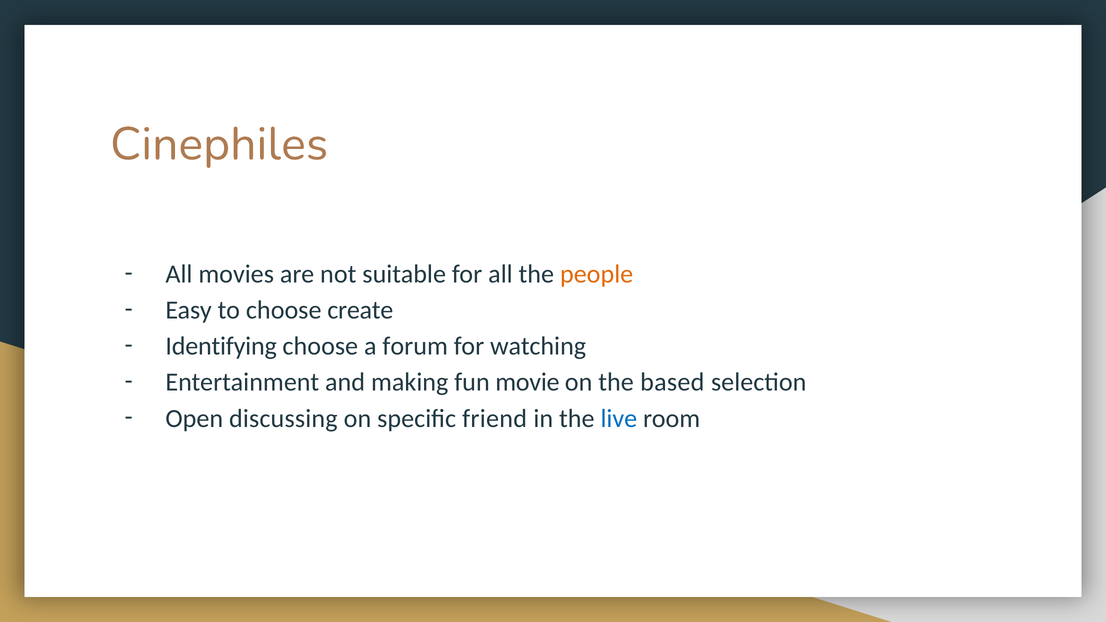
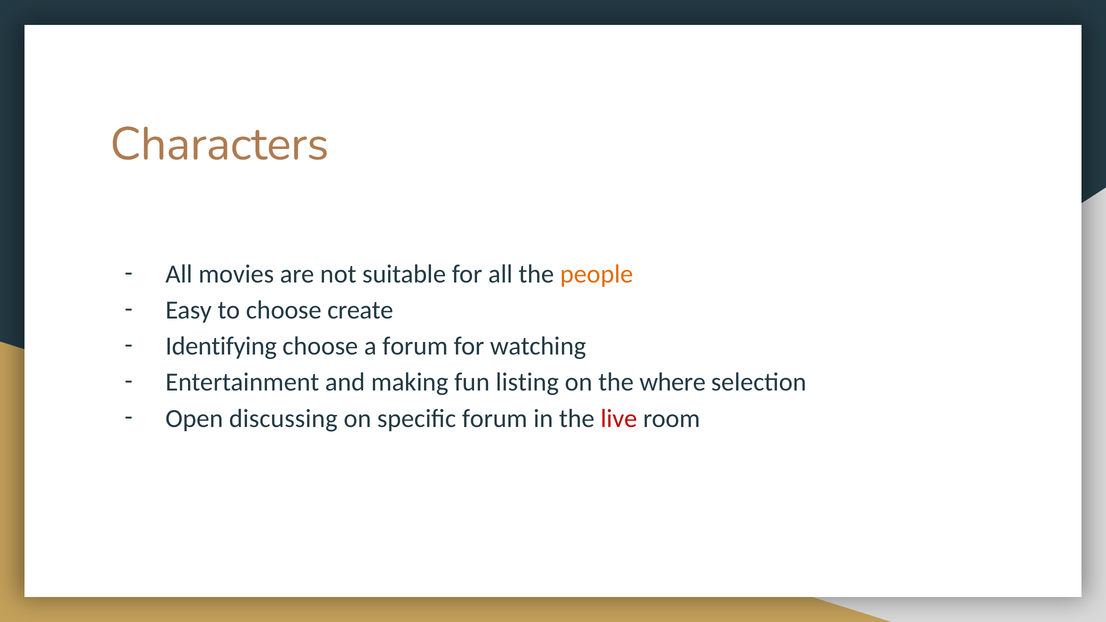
Cinephiles: Cinephiles -> Characters (219, 144)
movie: movie -> listing (527, 382)
based: based -> where (673, 382)
specific friend: friend -> forum (495, 418)
live colour: blue -> red (619, 418)
